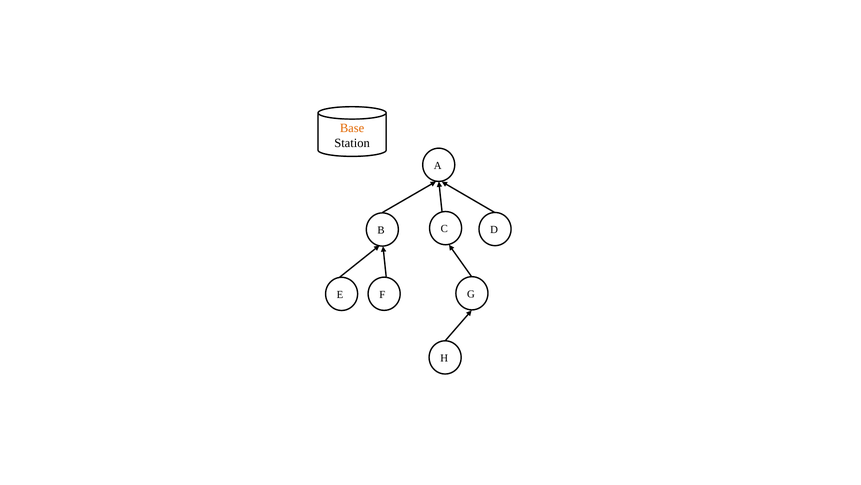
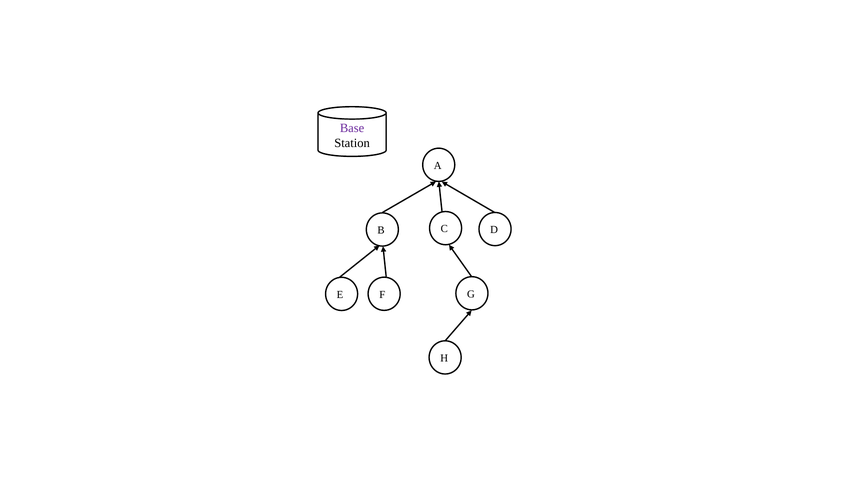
Base colour: orange -> purple (352, 128)
